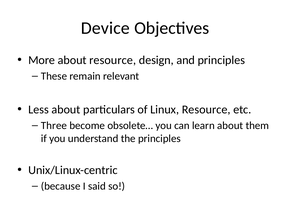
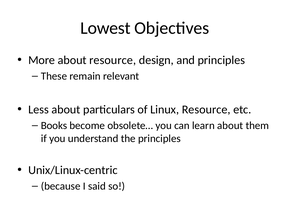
Device: Device -> Lowest (105, 28)
Three: Three -> Books (54, 126)
